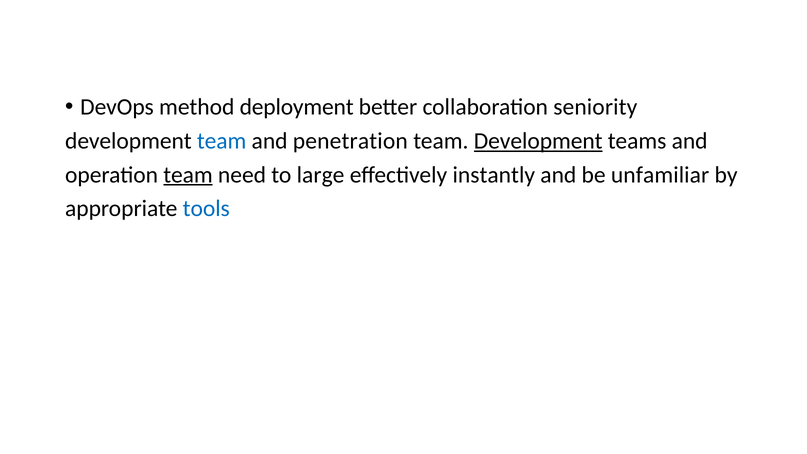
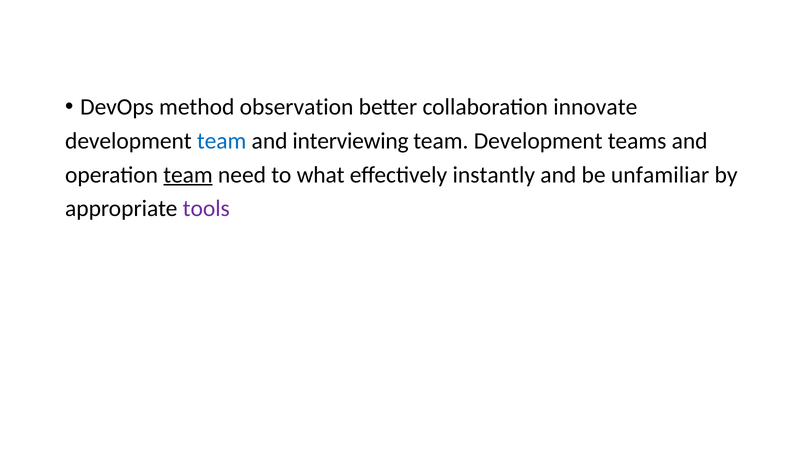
deployment: deployment -> observation (297, 107)
seniority: seniority -> innovate (595, 107)
penetration: penetration -> interviewing (351, 141)
Development underline: present -> none (538, 141)
large: large -> what (321, 175)
tools colour: blue -> purple (206, 209)
